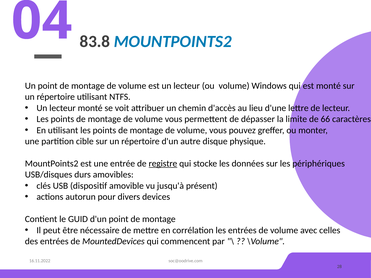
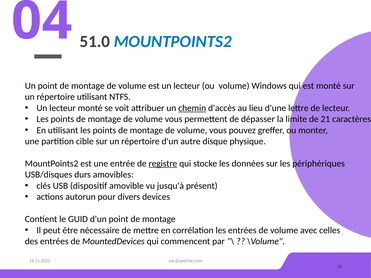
83.8: 83.8 -> 51.0 (95, 42)
chemin underline: none -> present (192, 108)
66: 66 -> 21 (325, 119)
